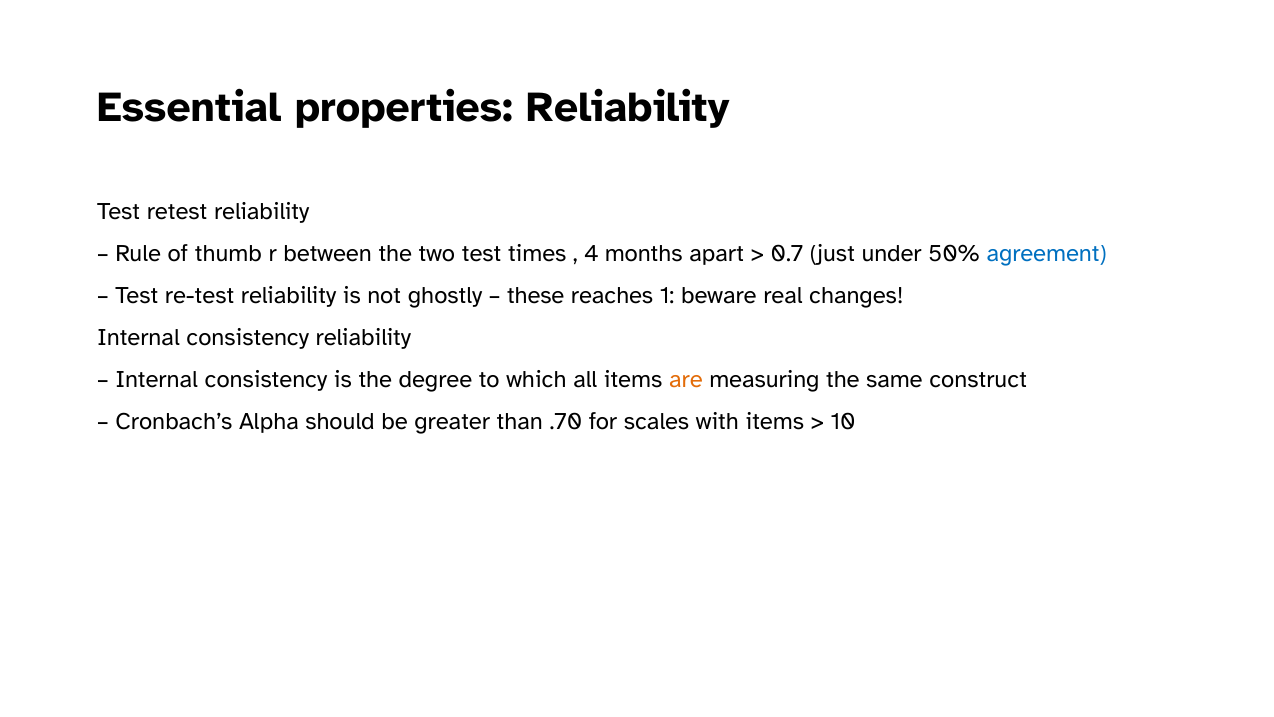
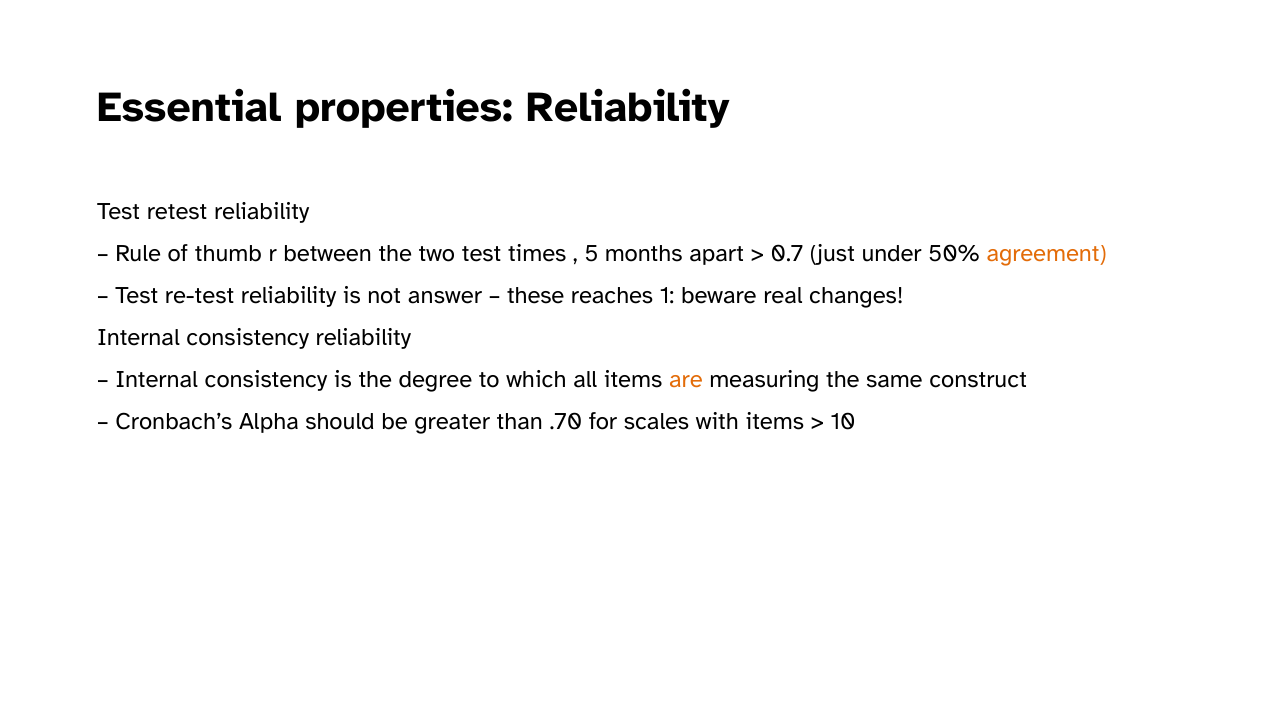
4: 4 -> 5 (592, 253)
agreement colour: blue -> orange (1047, 253)
ghostly: ghostly -> answer (445, 295)
